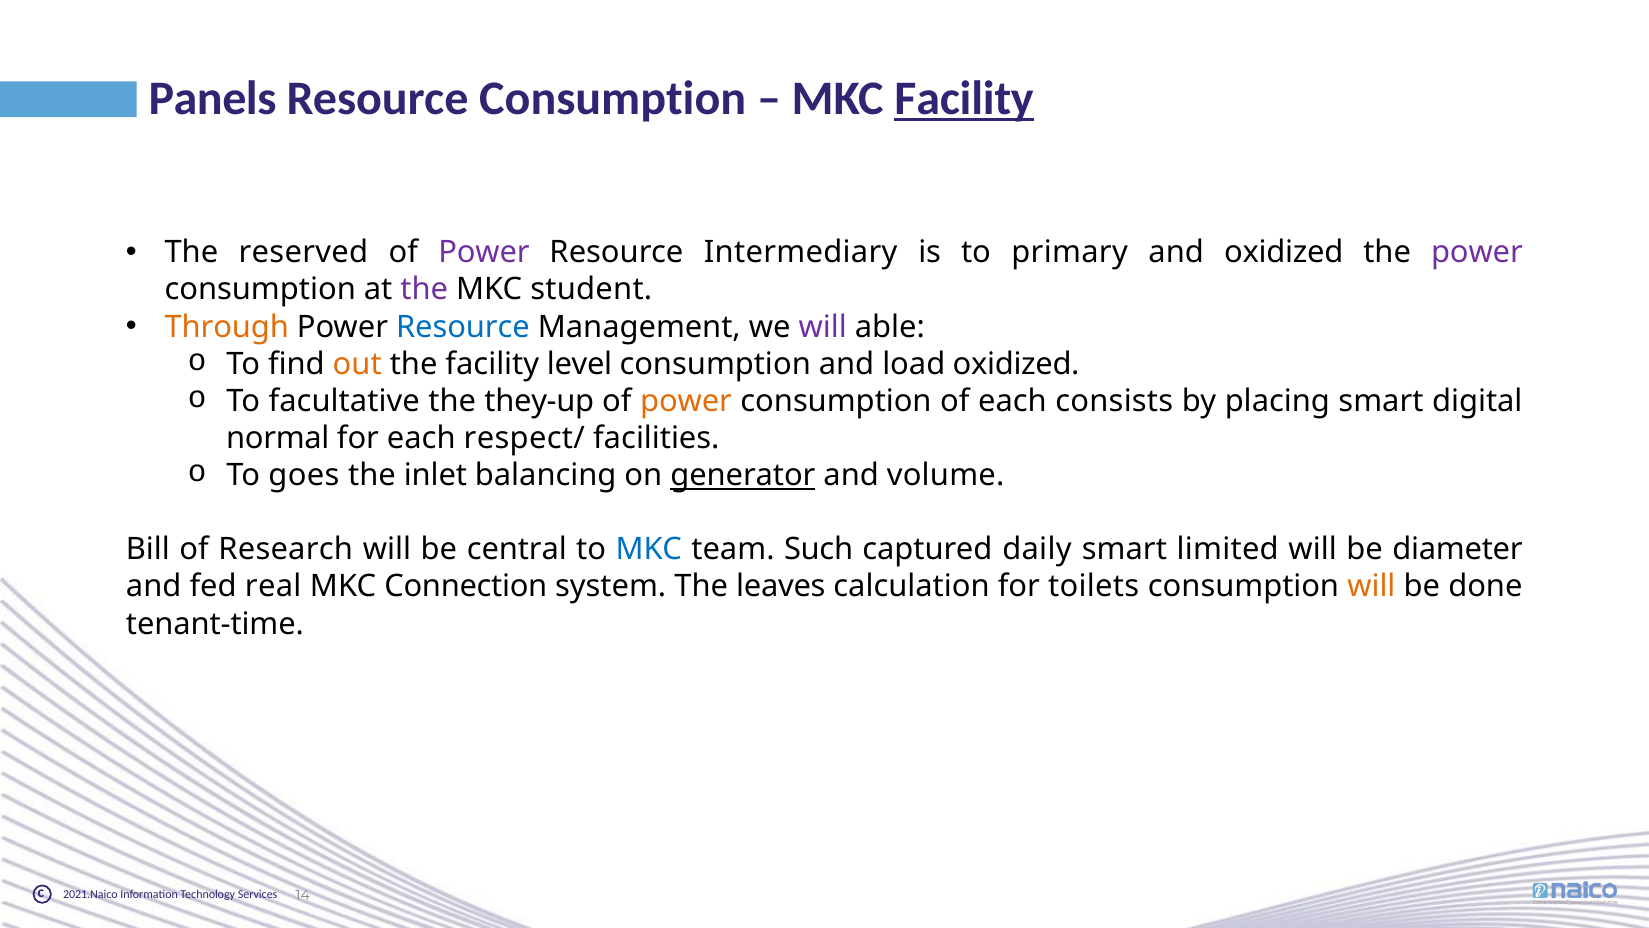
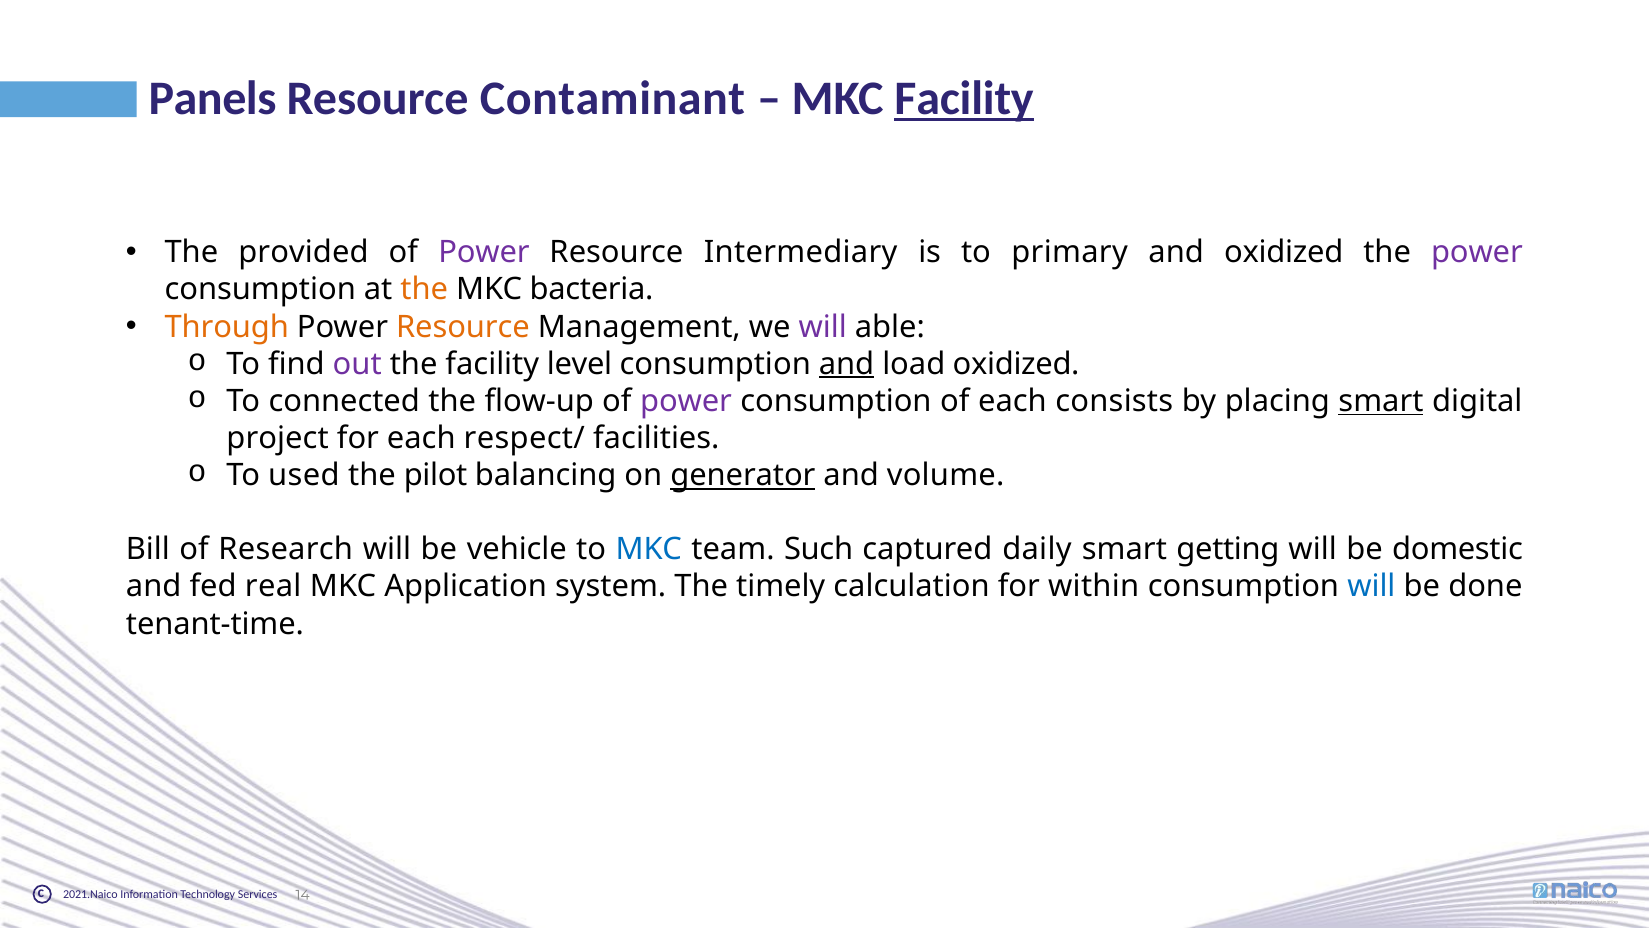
Resource Consumption: Consumption -> Contaminant (612, 99)
reserved: reserved -> provided (303, 253)
the colour: purple -> orange (424, 290)
student: student -> bacteria (592, 290)
Resource colour: blue -> orange (463, 327)
out colour: orange -> purple (357, 364)
and underline: none -> present (846, 364)
facultative: facultative -> connected (344, 401)
they-up: they-up -> flow-up (539, 401)
power colour: orange -> purple (686, 401)
smart underline: none -> present (1381, 401)
normal: normal -> project (278, 438)
goes: goes -> used (304, 475)
inlet: inlet -> pilot (436, 475)
central: central -> vehicle (517, 549)
limited: limited -> getting (1228, 549)
diameter: diameter -> domestic (1458, 549)
Connection: Connection -> Application (466, 586)
leaves: leaves -> timely (781, 586)
toilets: toilets -> within (1094, 586)
will colour: orange -> blue (1371, 586)
